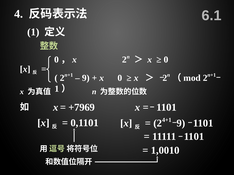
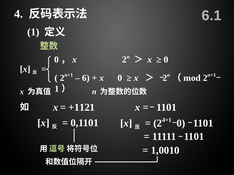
9: 9 -> 6 (86, 78)
+7969: +7969 -> +1121 (82, 108)
9: 9 -> 0 (181, 123)
